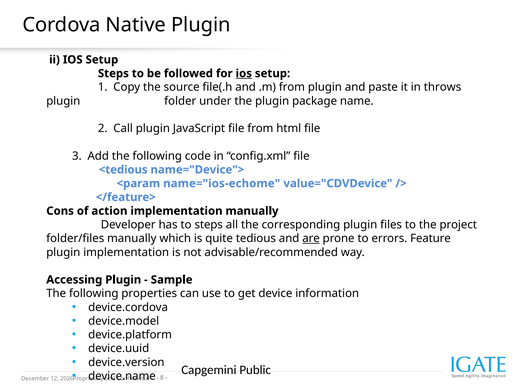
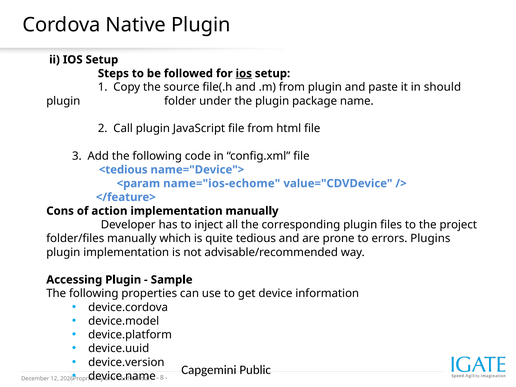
throws: throws -> should (442, 87)
to steps: steps -> inject (209, 225)
are underline: present -> none (311, 238)
Feature: Feature -> Plugins (430, 238)
